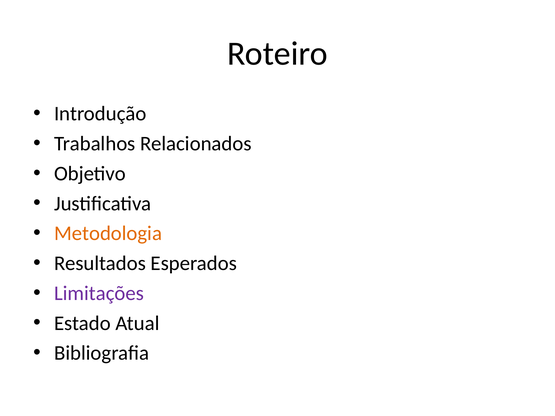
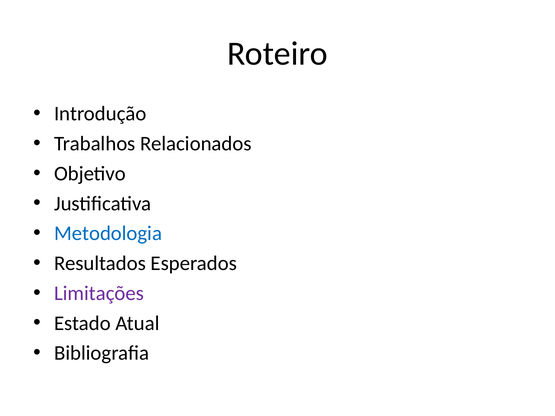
Metodologia colour: orange -> blue (108, 234)
